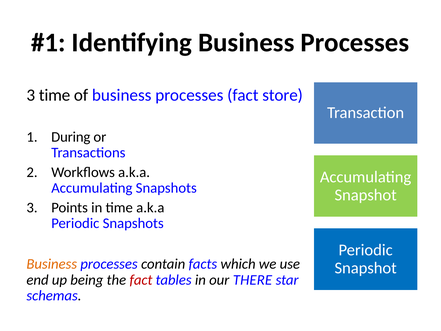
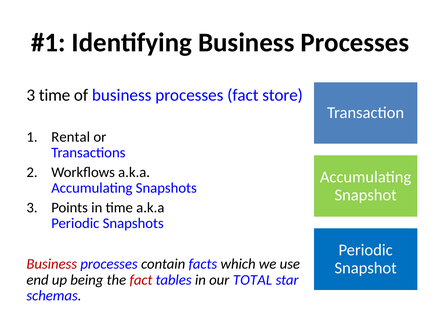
During: During -> Rental (71, 137)
Business colour: orange -> red (52, 264)
THERE: THERE -> TOTAL (252, 280)
